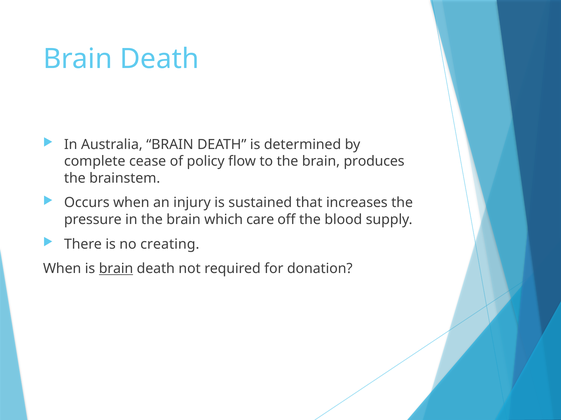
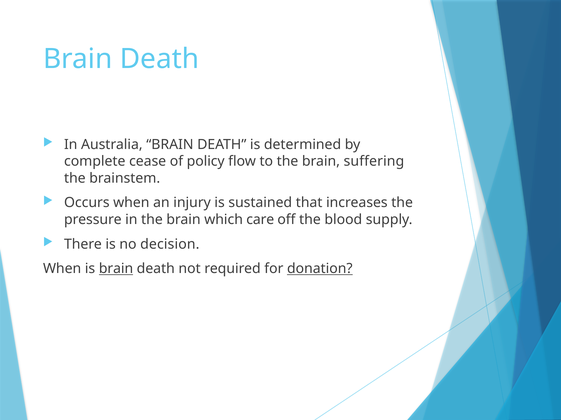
produces: produces -> suffering (374, 162)
creating: creating -> decision (170, 245)
donation underline: none -> present (320, 269)
